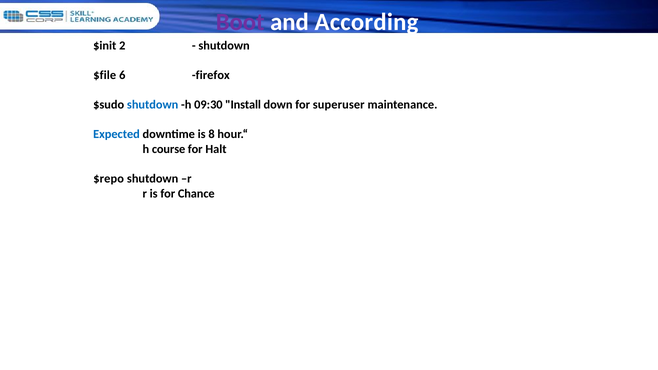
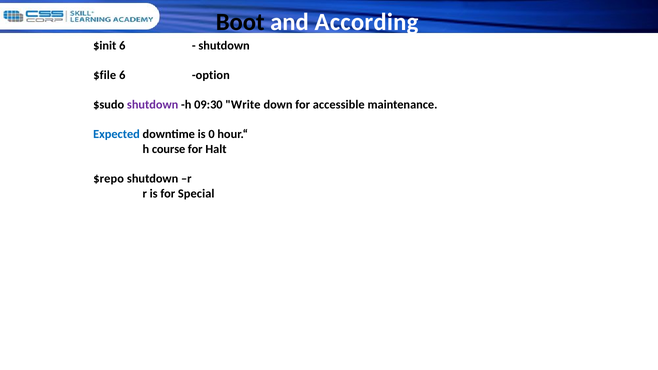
Boot colour: purple -> black (240, 22)
$init 2: 2 -> 6 (122, 46)
firefox: firefox -> option (211, 75)
shutdown colour: blue -> purple (153, 105)
Install: Install -> Write (243, 105)
superuser: superuser -> accessible (339, 105)
8: 8 -> 0 (212, 134)
Chance: Chance -> Special (196, 194)
